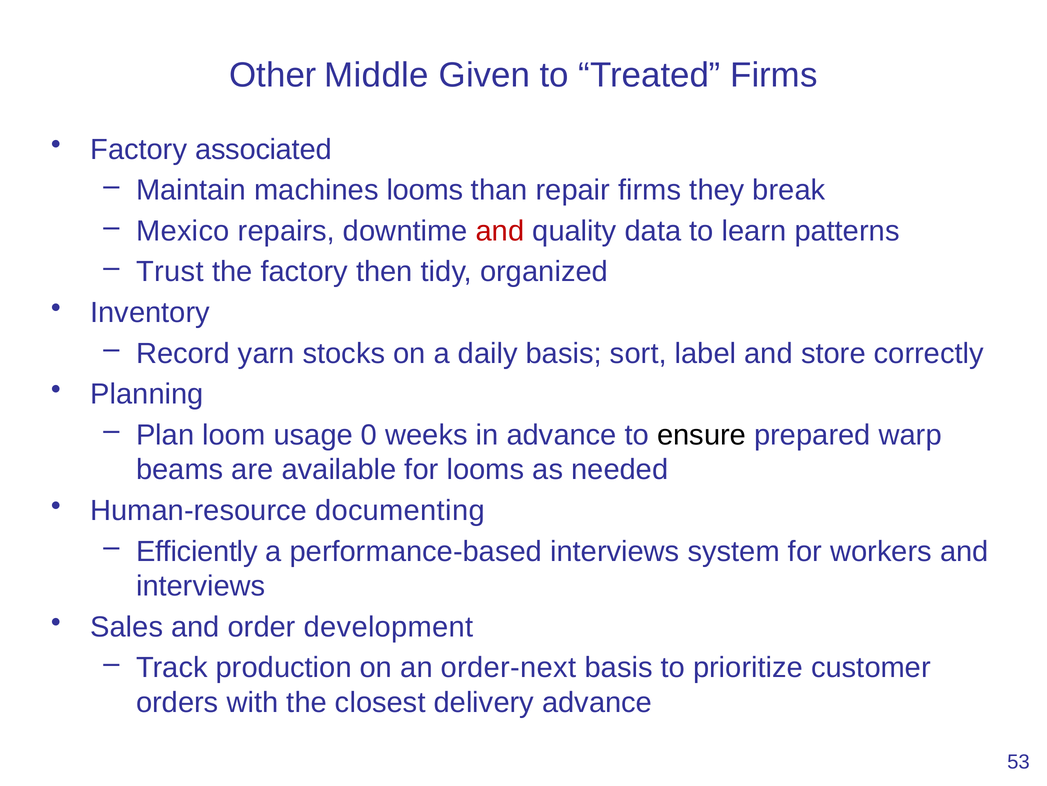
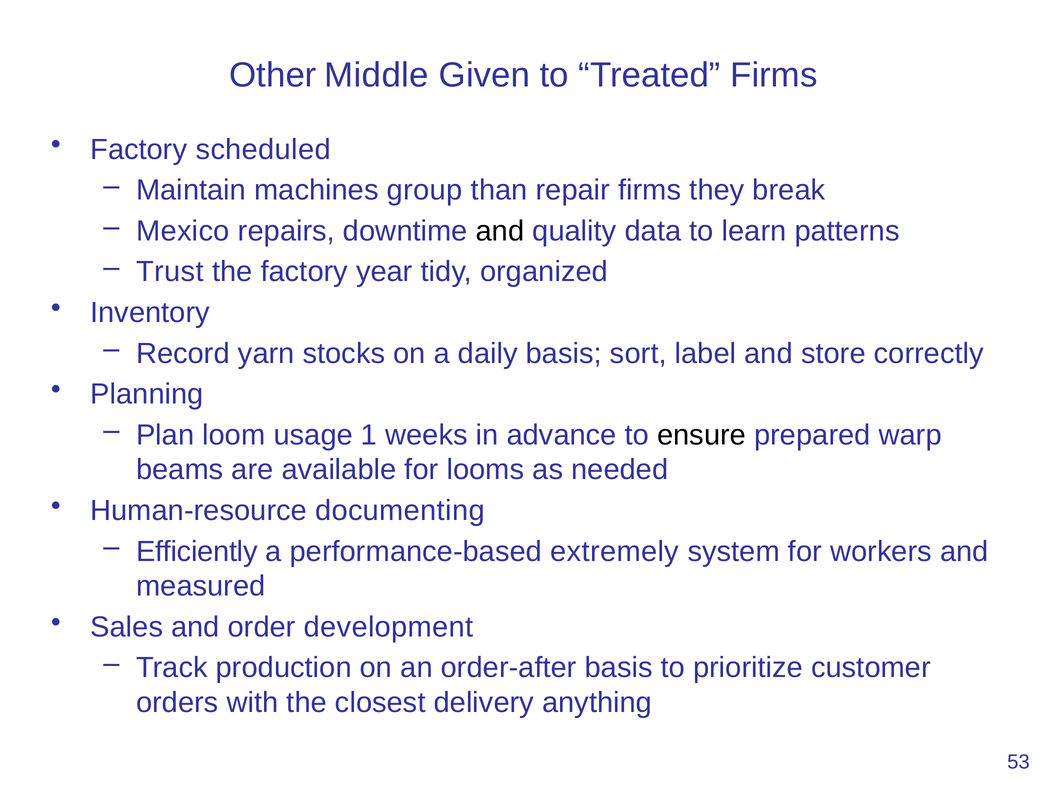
associated: associated -> scheduled (263, 149)
machines looms: looms -> group (425, 190)
and colour: red -> black (500, 231)
then: then -> year (384, 272)
0: 0 -> 1 (369, 435)
performance-based interviews: interviews -> extremely (615, 551)
interviews: interviews -> measured (201, 586)
order-next: order-next -> order-after (509, 667)
delivery advance: advance -> anything (597, 702)
